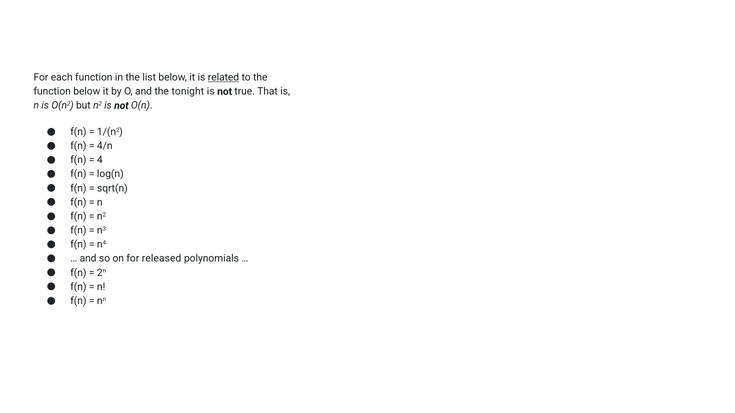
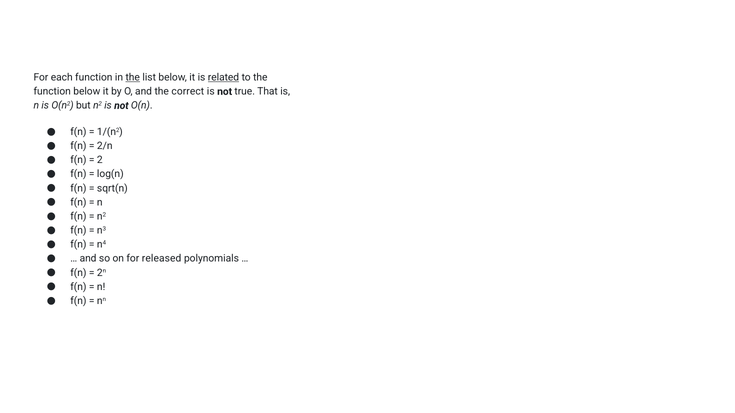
the underline: none -> present (133, 78)
tonight: tonight -> correct (188, 92)
4/n: 4/n -> 2/n (105, 146)
4: 4 -> 2 (100, 160)
